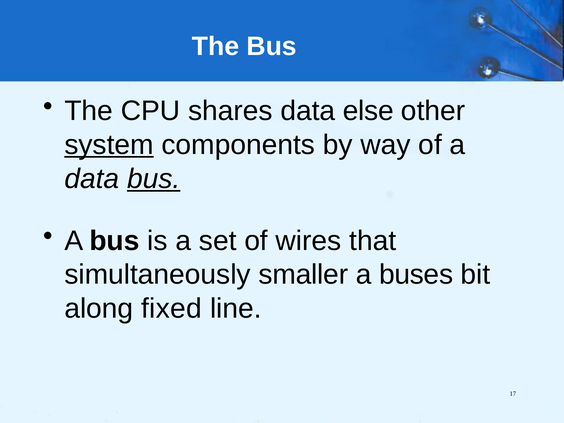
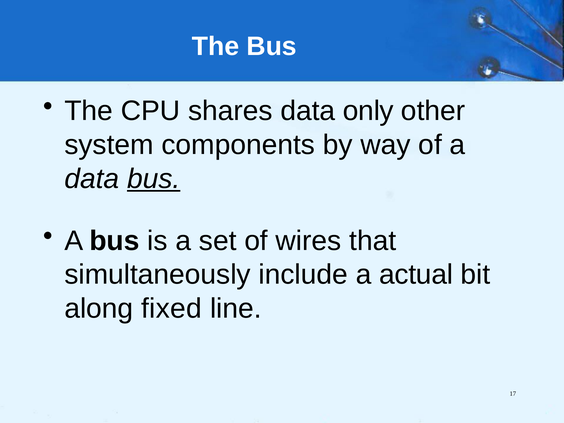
else: else -> only (368, 111)
system underline: present -> none (109, 145)
smaller: smaller -> include (303, 275)
buses: buses -> actual (416, 275)
